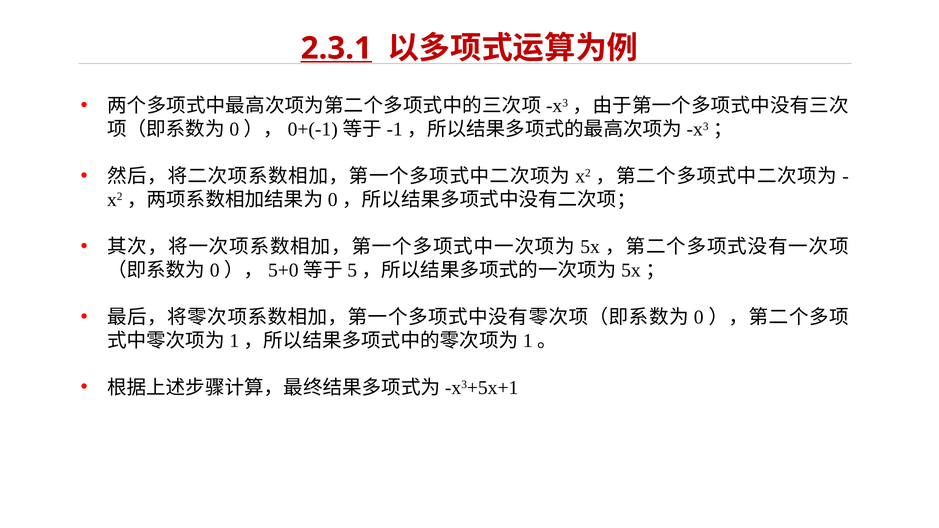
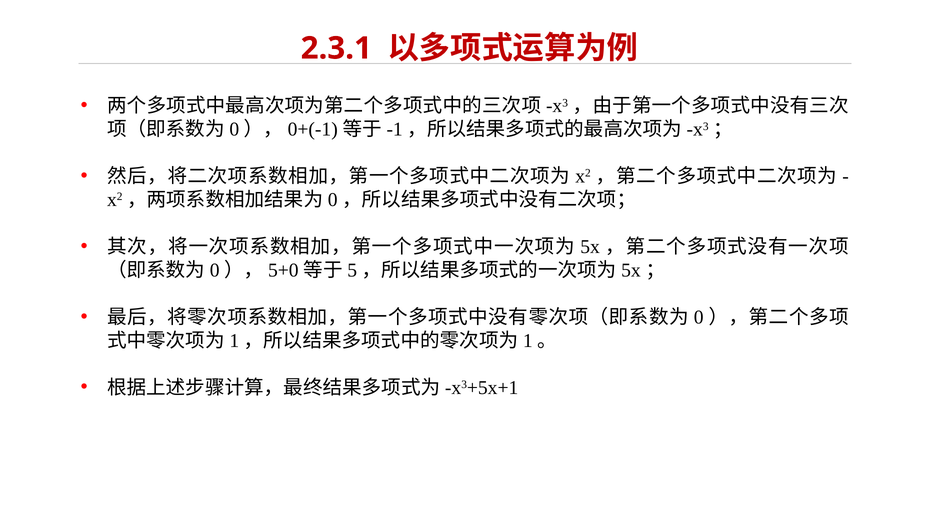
2.3.1 underline: present -> none (336, 48)
